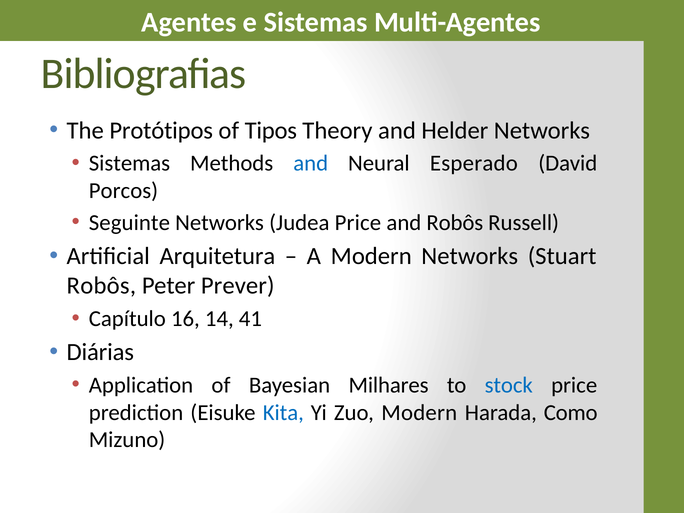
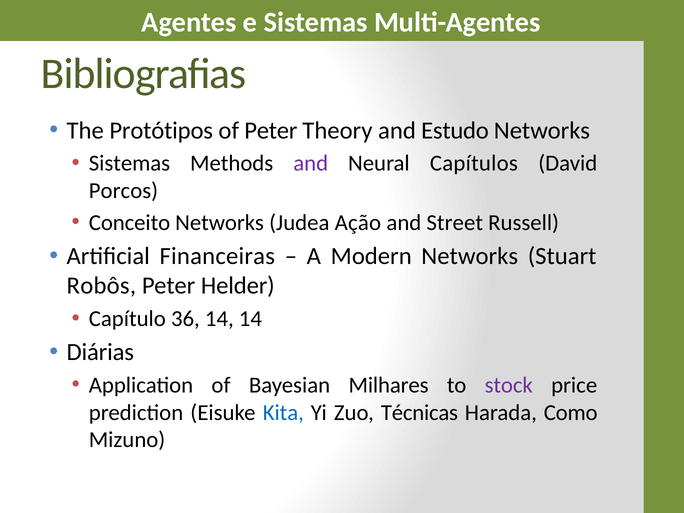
of Tipos: Tipos -> Peter (271, 130)
Helder: Helder -> Estudo (455, 130)
and colour: blue -> purple (311, 163)
Esperado: Esperado -> Capítulos (474, 163)
Seguinte: Seguinte -> Conceito (130, 223)
Judea Price: Price -> Ação (358, 223)
and Robôs: Robôs -> Street (455, 223)
Arquitetura: Arquitetura -> Financeiras (217, 256)
Prever: Prever -> Helder (238, 286)
16: 16 -> 36 (185, 319)
14 41: 41 -> 14 (250, 319)
stock colour: blue -> purple (509, 385)
Zuo Modern: Modern -> Técnicas (419, 413)
